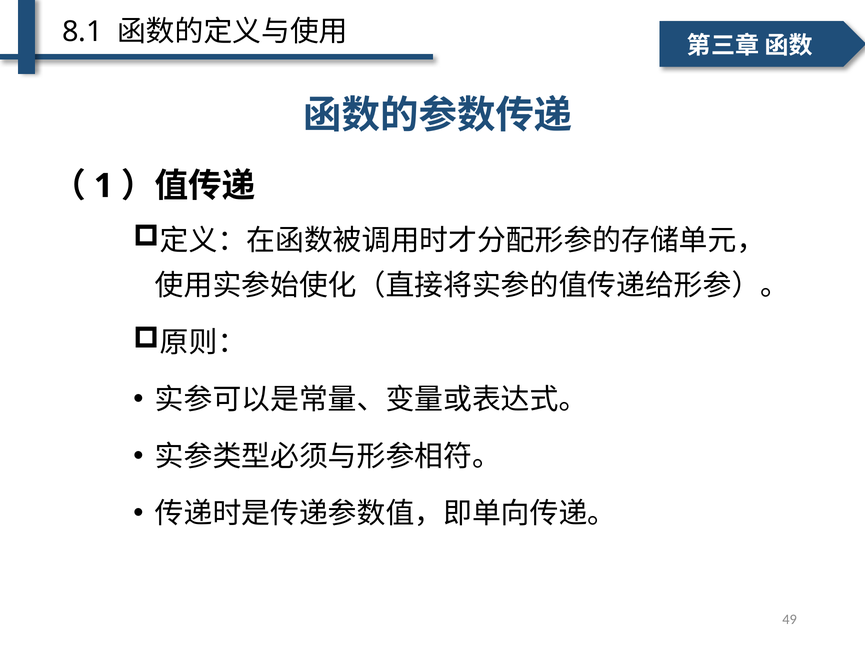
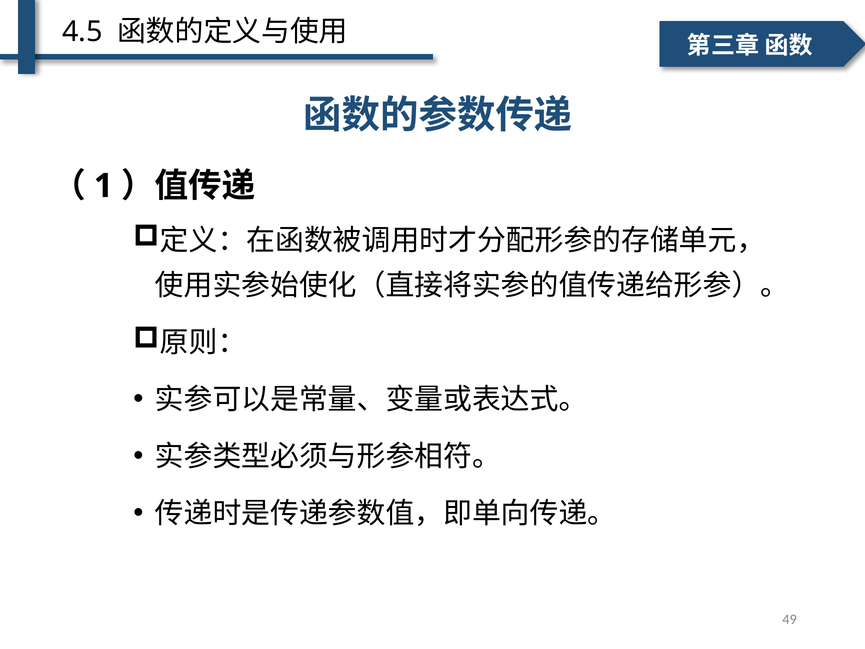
8.1: 8.1 -> 4.5 (82, 32)
